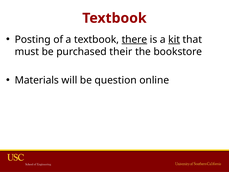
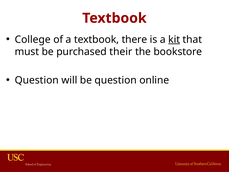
Posting: Posting -> College (33, 39)
there underline: present -> none (134, 39)
Materials: Materials -> Question (37, 80)
